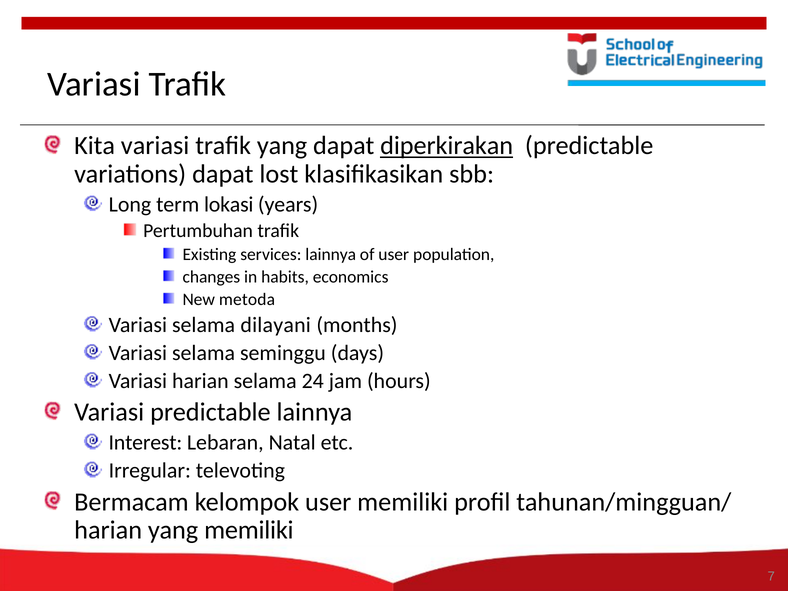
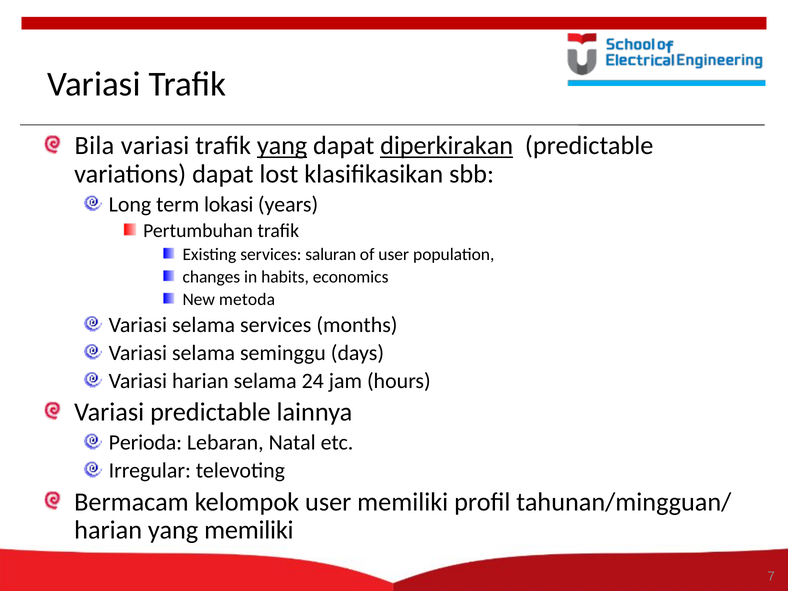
Kita: Kita -> Bila (94, 146)
yang underline: none -> present (282, 146)
services lainnya: lainnya -> saluran (331, 255)
selama dilayani: dilayani -> services (276, 325)
Interest: Interest -> Perioda (145, 443)
